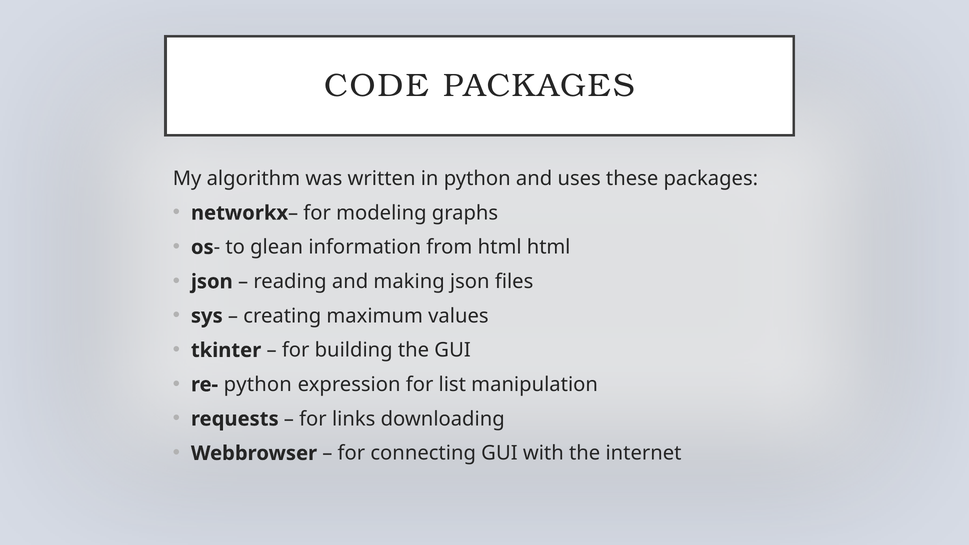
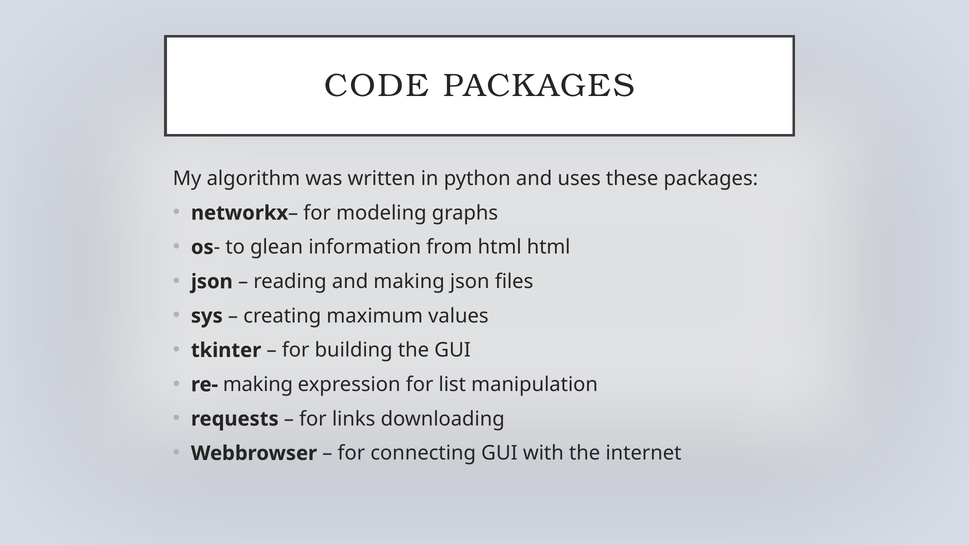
re- python: python -> making (258, 385)
